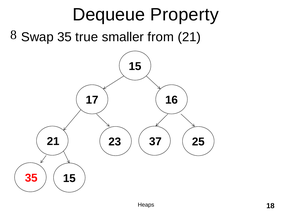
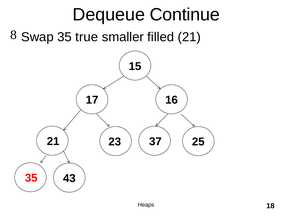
Property: Property -> Continue (185, 15)
from: from -> filled (161, 37)
35 15: 15 -> 43 (69, 178)
